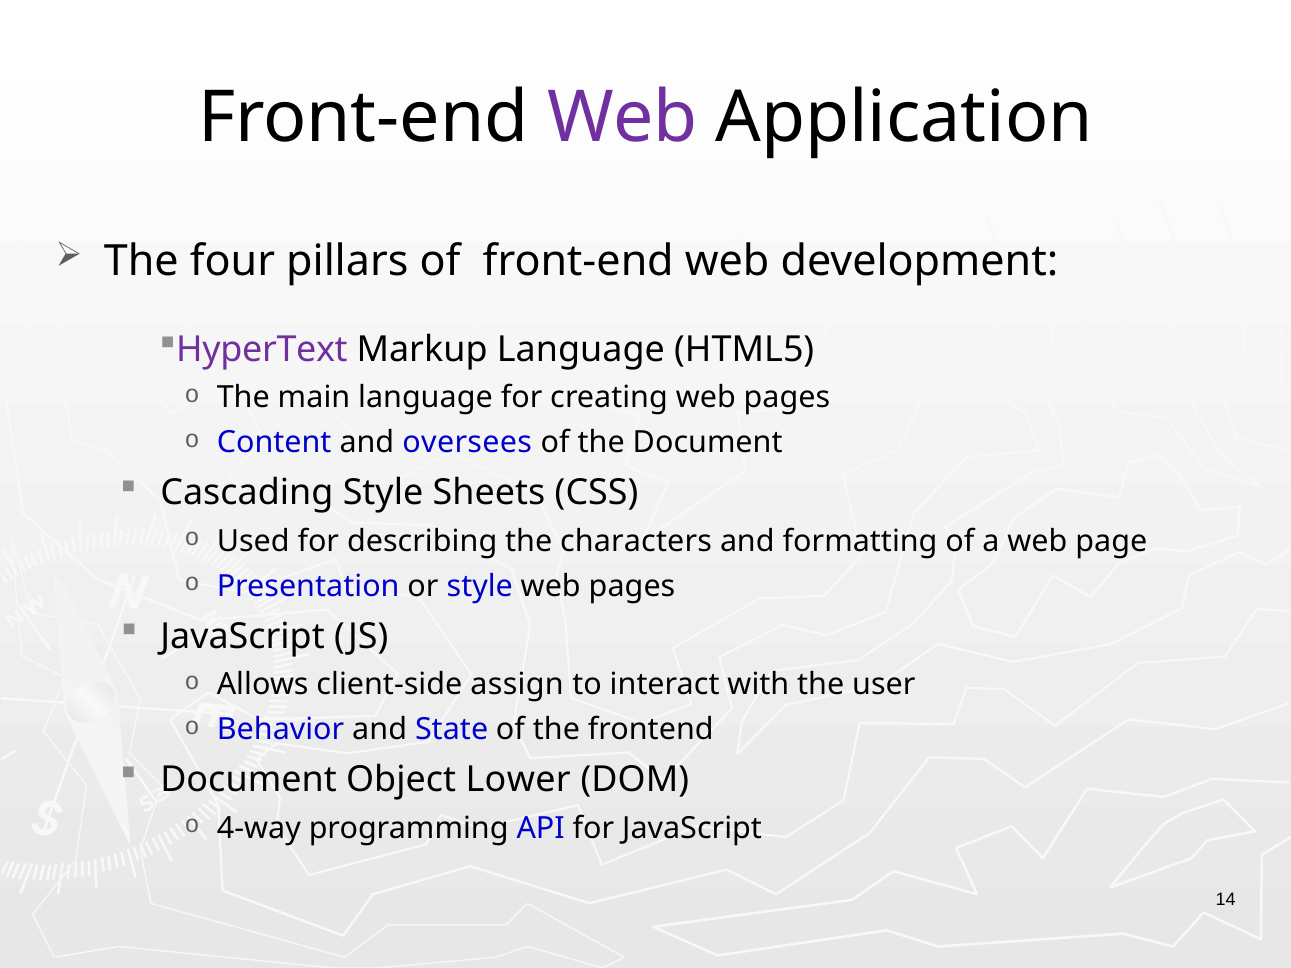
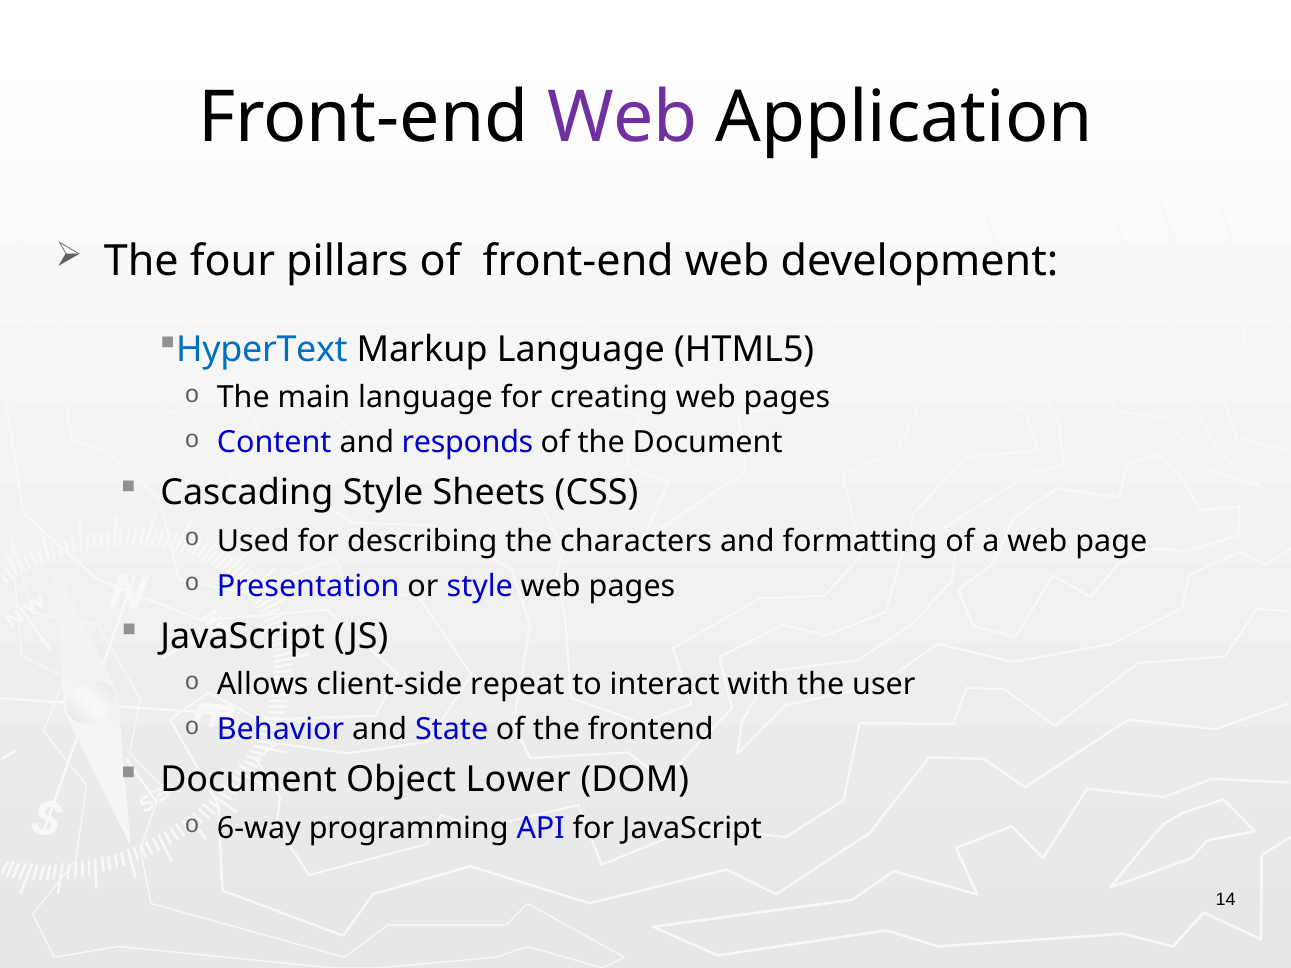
HyperText colour: purple -> blue (262, 350)
oversees: oversees -> responds (468, 443)
assign: assign -> repeat (517, 685)
4-way: 4-way -> 6-way (259, 828)
